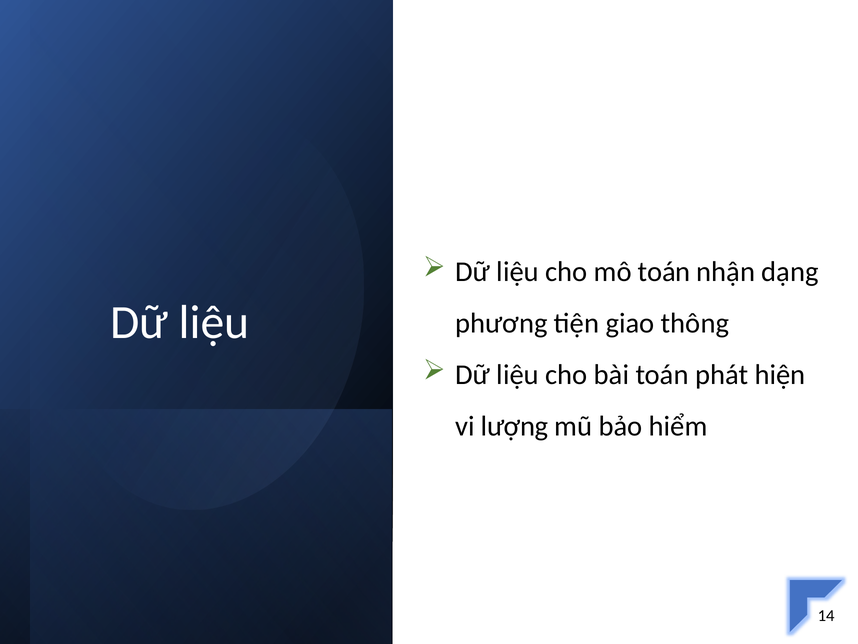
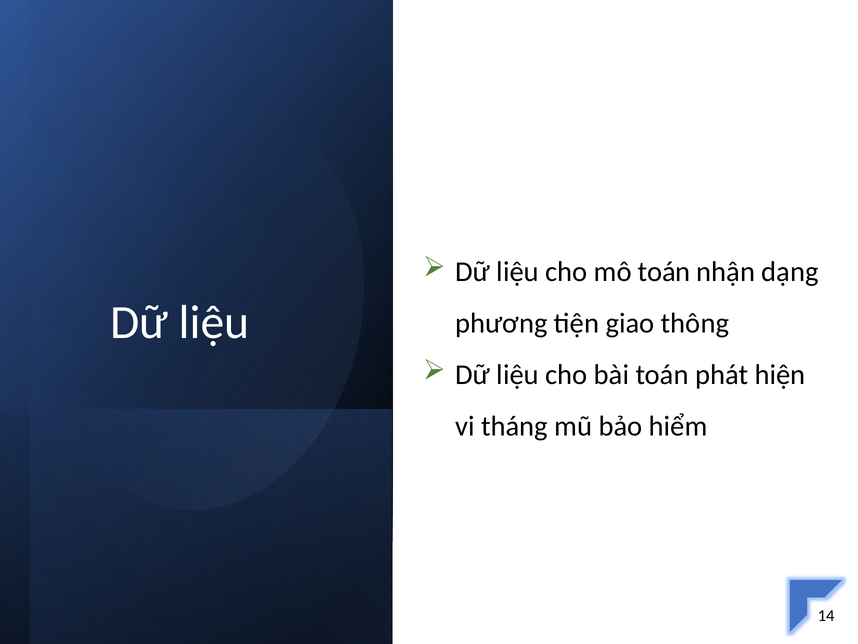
lượng: lượng -> tháng (514, 426)
